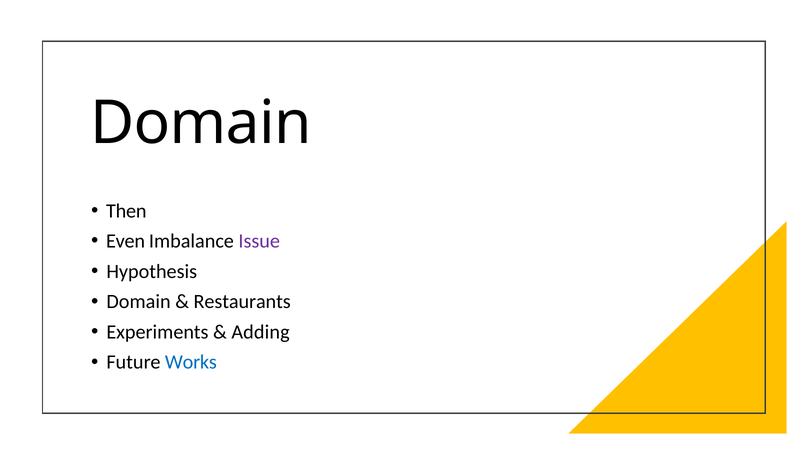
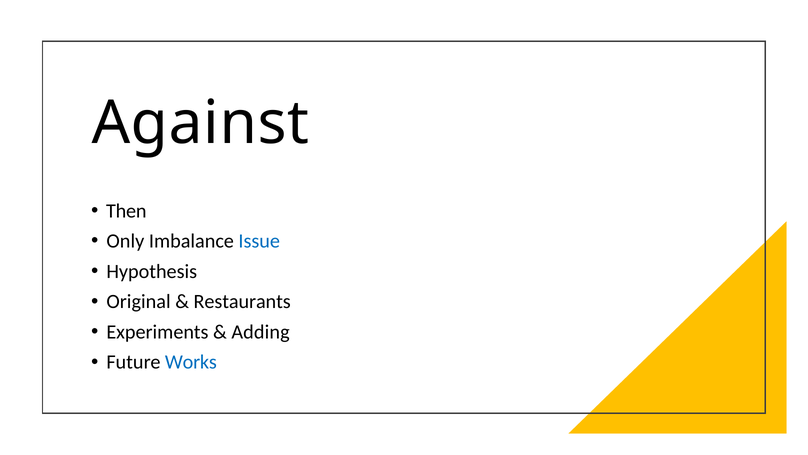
Domain: Domain -> Against (200, 123)
Even: Even -> Only (125, 241)
Issue colour: purple -> blue (259, 241)
Domain: Domain -> Original (139, 301)
